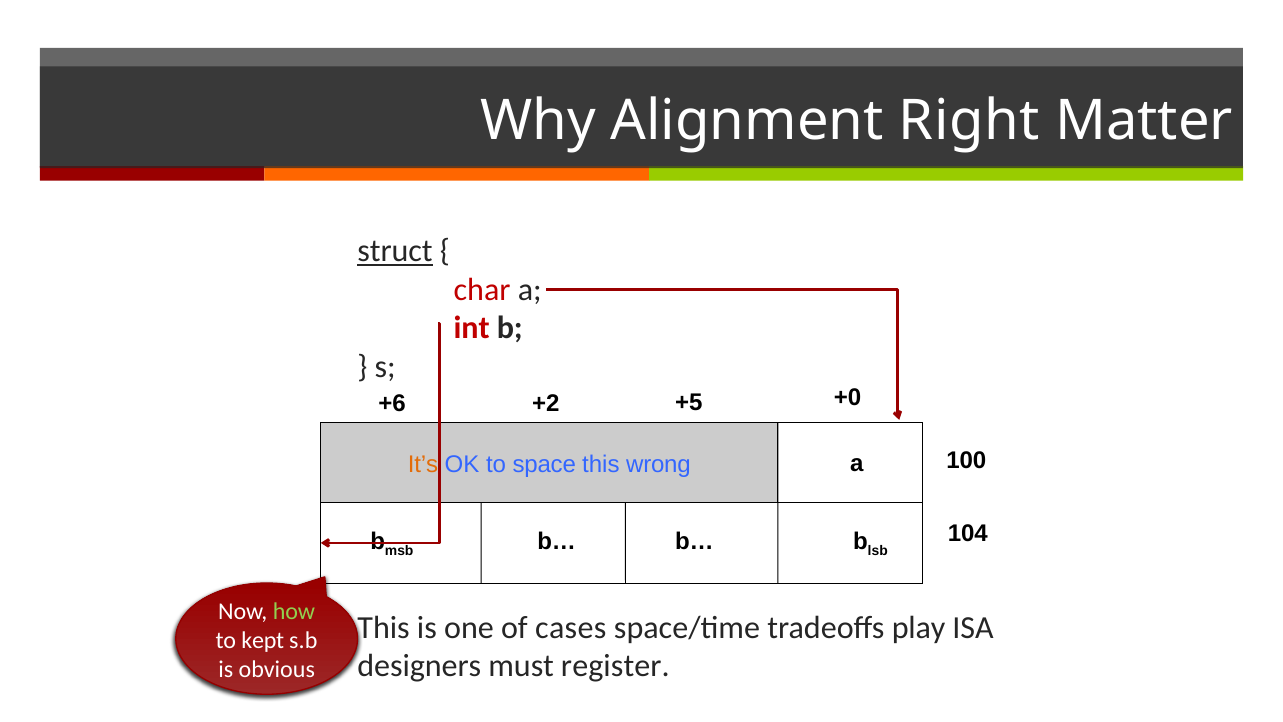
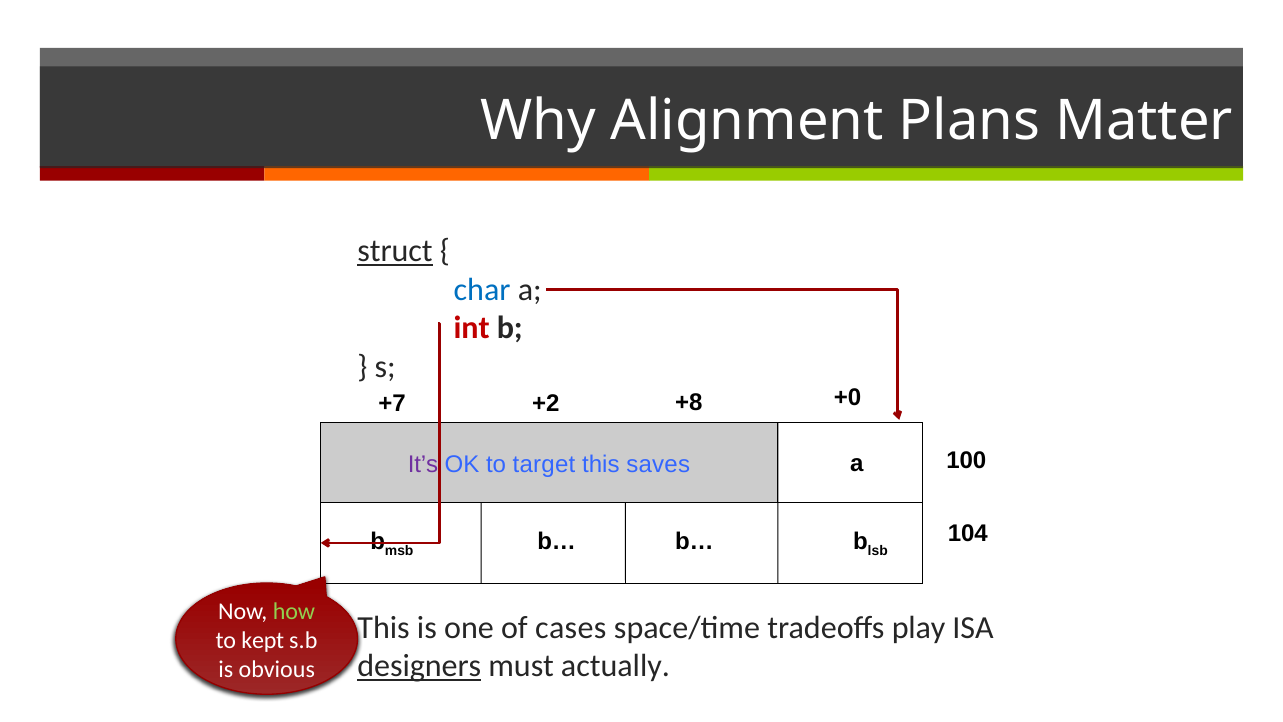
Right: Right -> Plans (969, 121)
char colour: red -> blue (482, 289)
+5: +5 -> +8 (689, 402)
+6: +6 -> +7 (392, 403)
It’s colour: orange -> purple (423, 464)
space: space -> target (544, 464)
wrong: wrong -> saves (658, 464)
designers underline: none -> present (419, 666)
register: register -> actually (615, 666)
